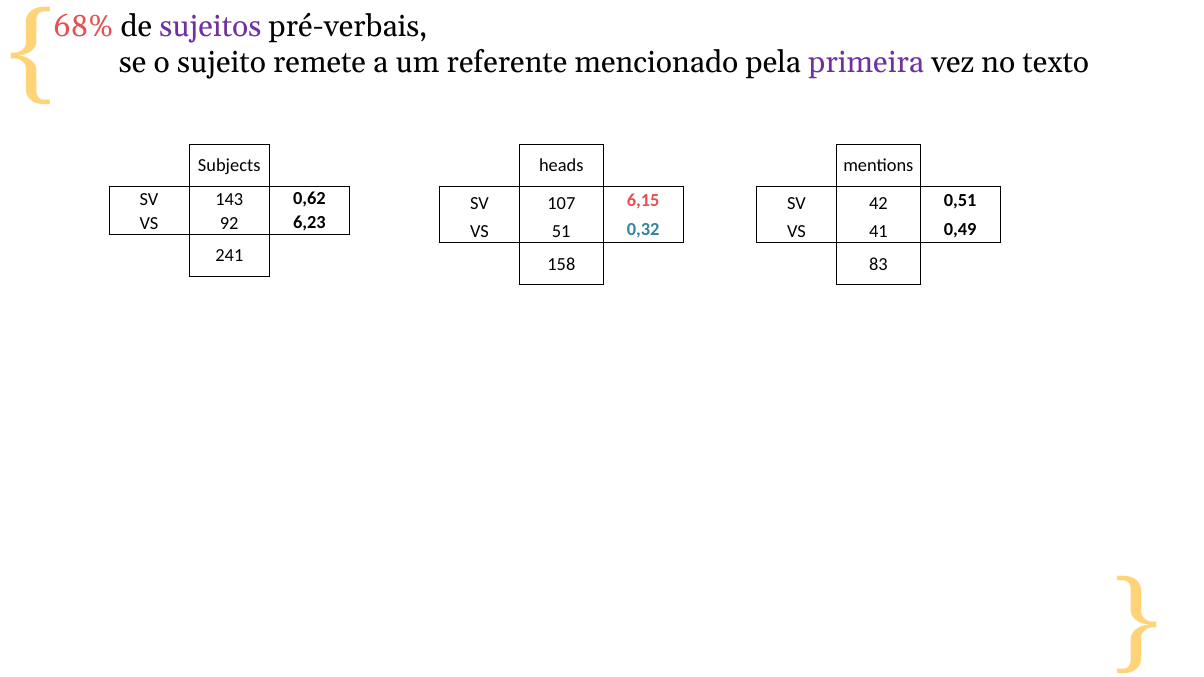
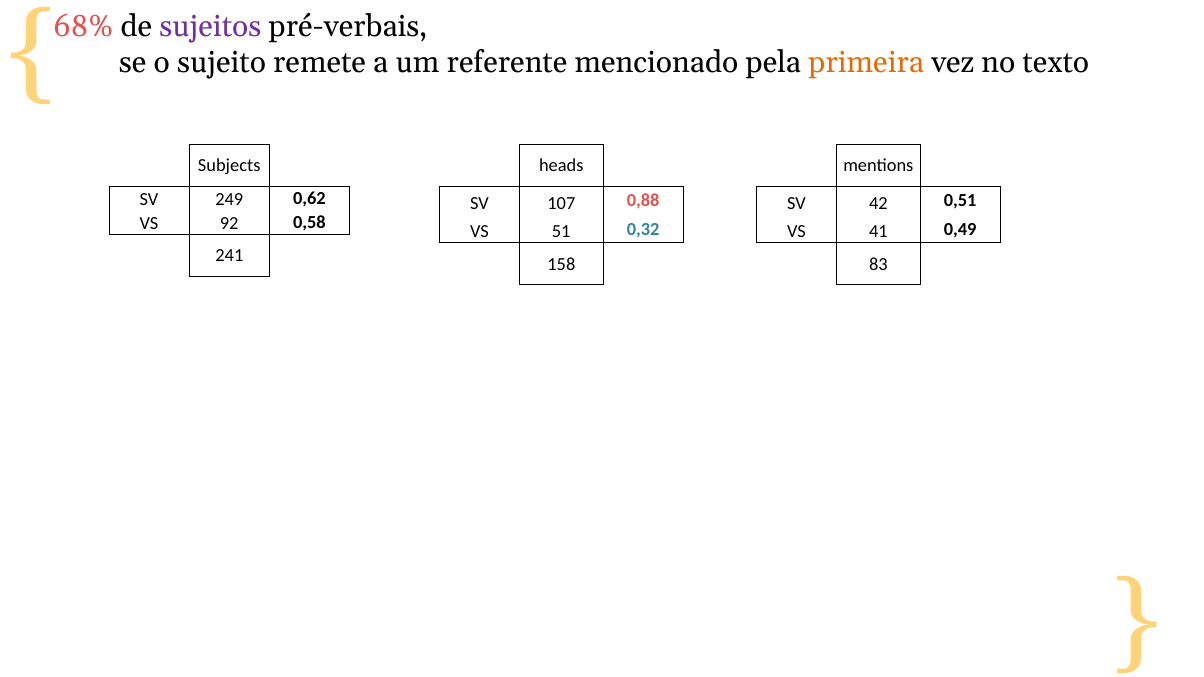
primeira colour: purple -> orange (866, 63)
143: 143 -> 249 (229, 199)
6,15: 6,15 -> 0,88 (643, 201)
6,23: 6,23 -> 0,58 (309, 223)
